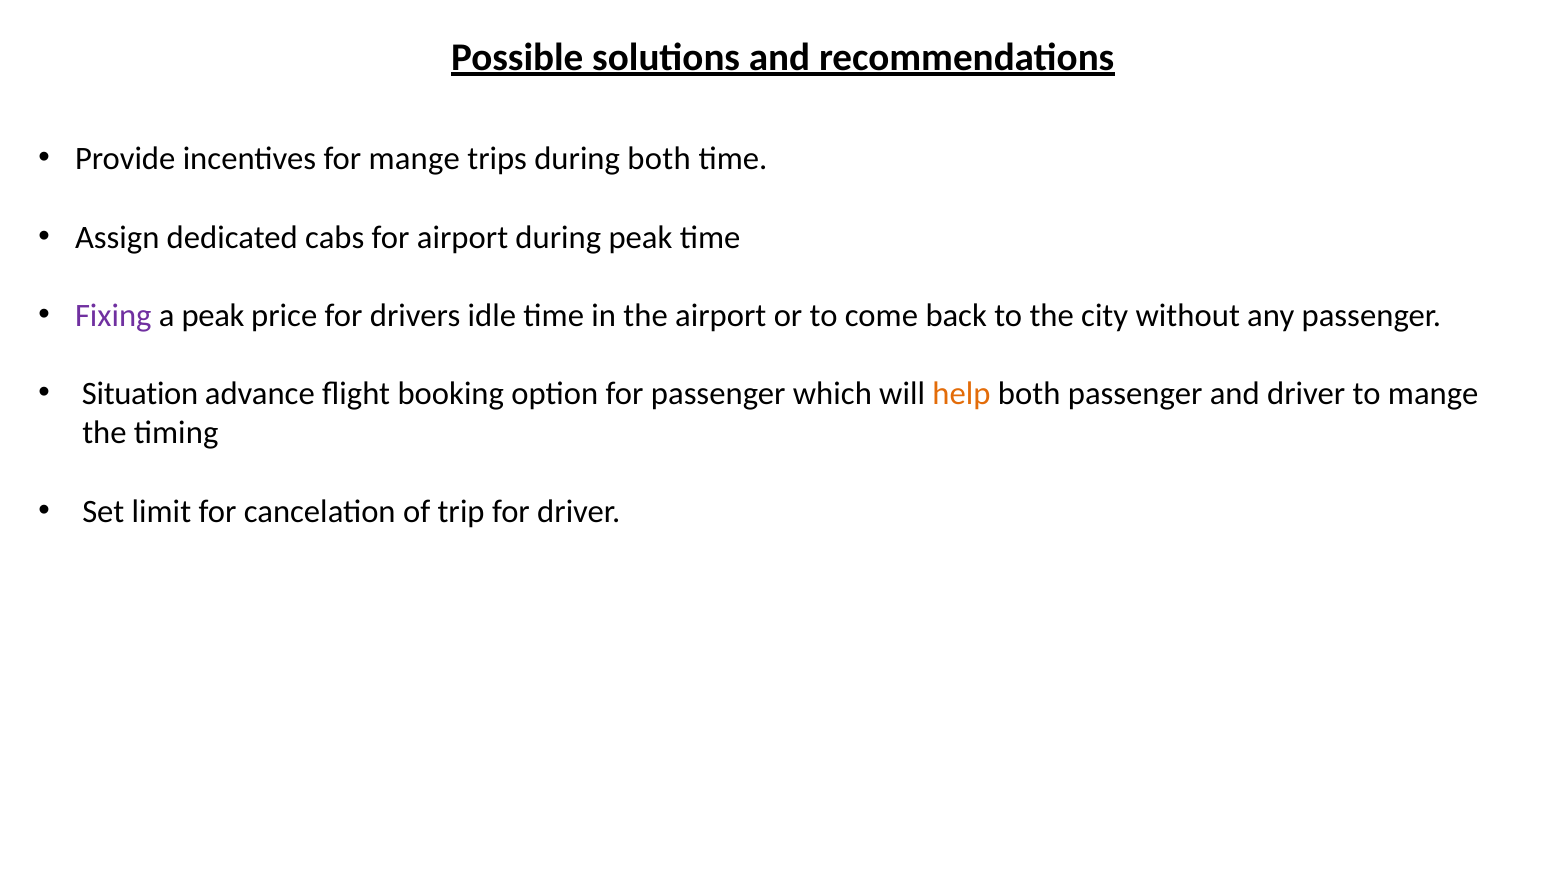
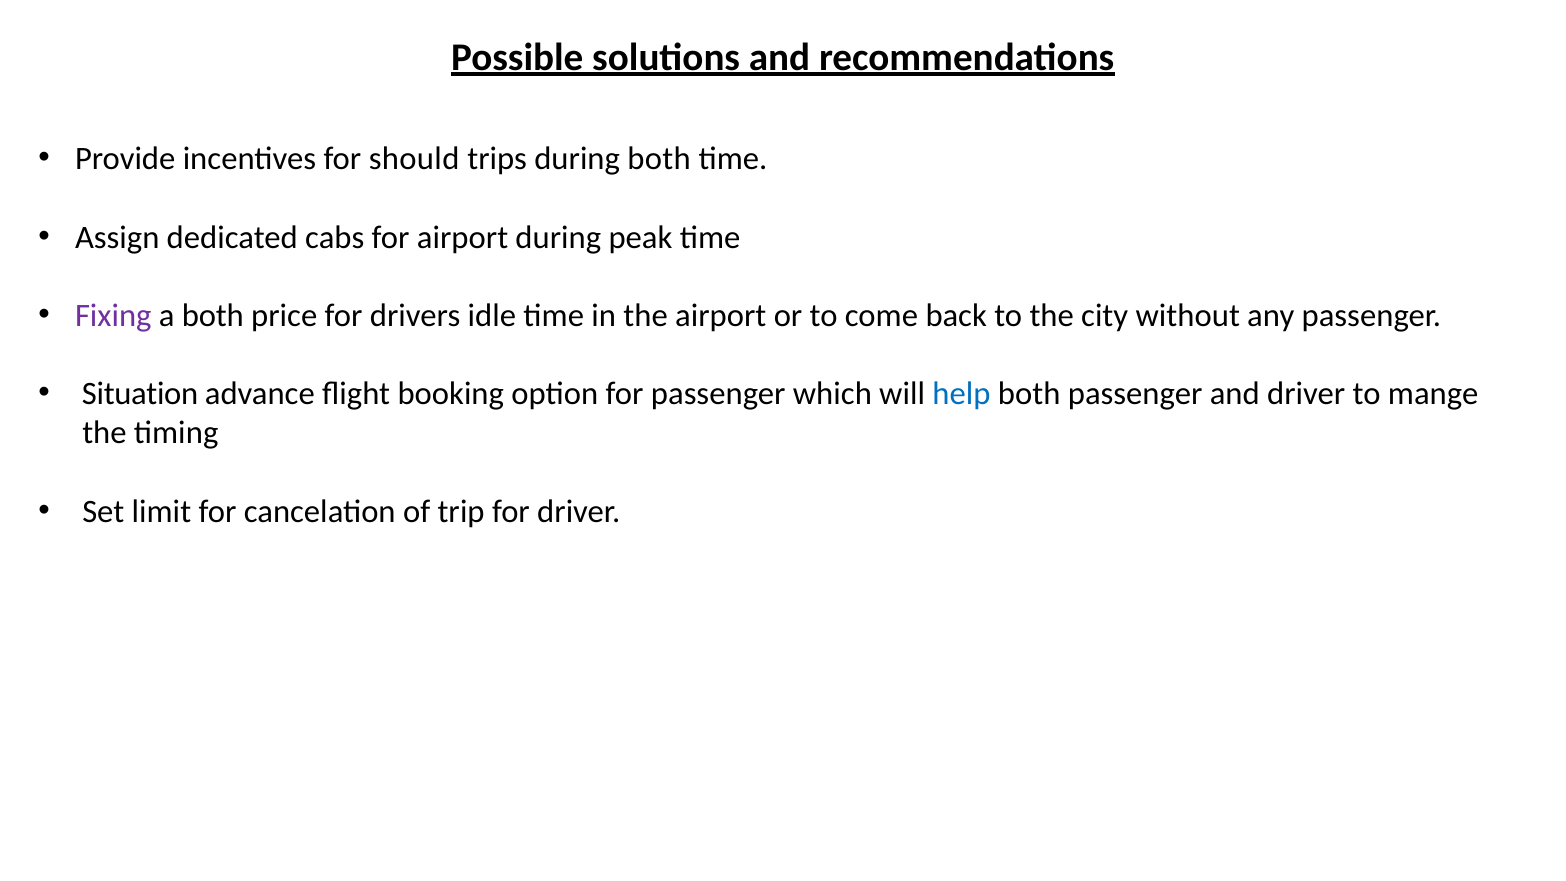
for mange: mange -> should (414, 159)
a peak: peak -> both (213, 316)
help colour: orange -> blue (962, 394)
